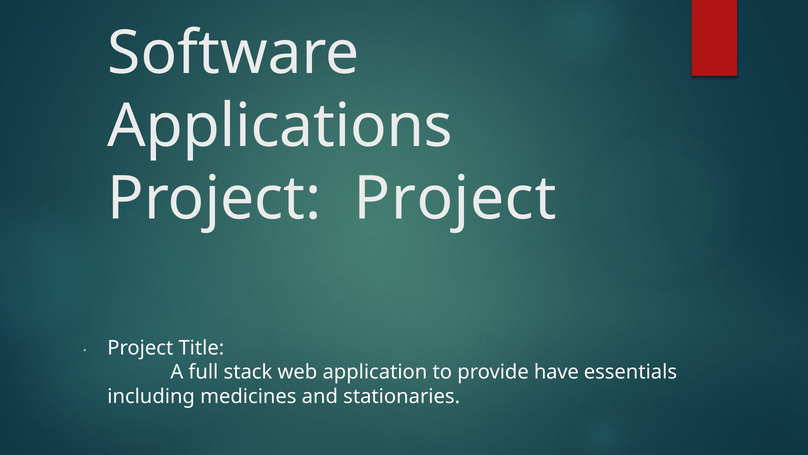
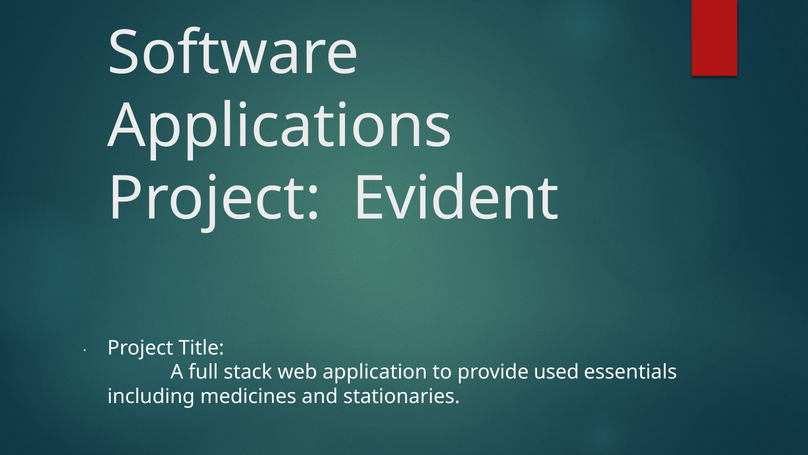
Project Project: Project -> Evident (456, 199)
have: have -> used (556, 372)
